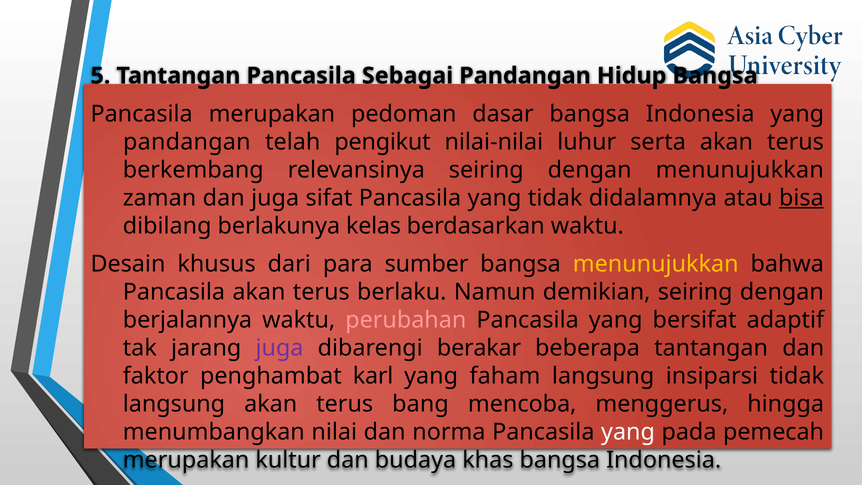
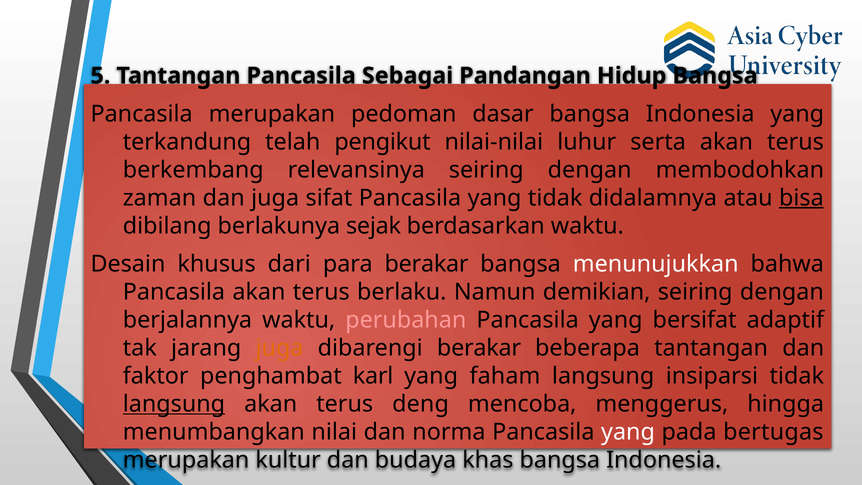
pandangan: pandangan -> terkandung (187, 142)
dengan menunujukkan: menunujukkan -> membodohkan (740, 170)
kelas: kelas -> sejak (374, 226)
para sumber: sumber -> berakar (427, 264)
menunujukkan colour: yellow -> white (656, 264)
juga colour: purple -> orange (280, 348)
langsung underline: none -> present (174, 404)
bang: bang -> deng (421, 404)
pemecah: pemecah -> bertugas (773, 432)
